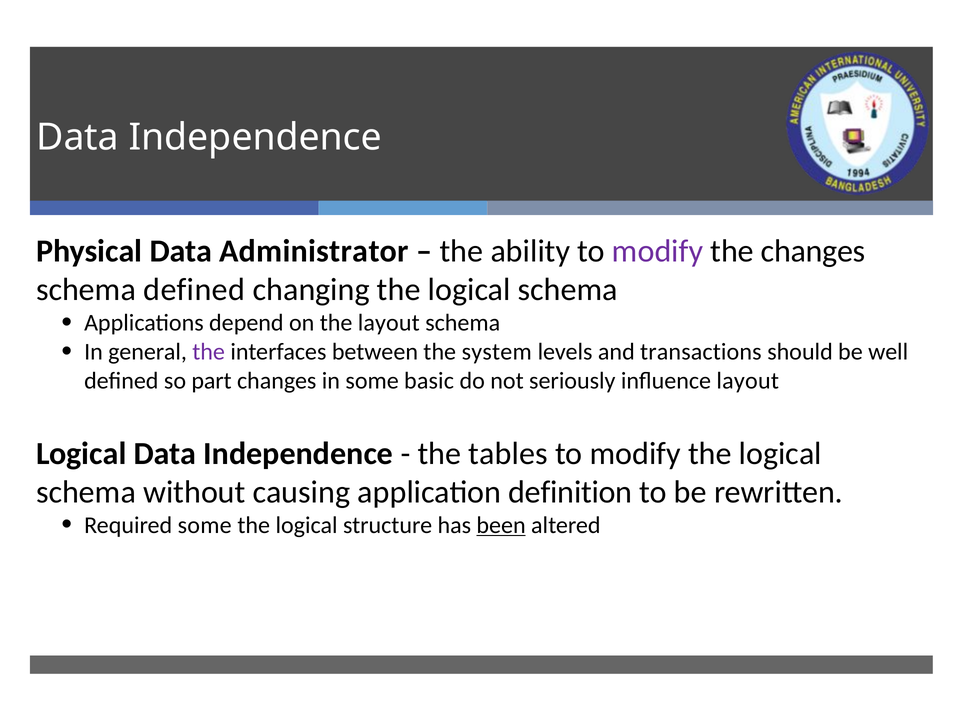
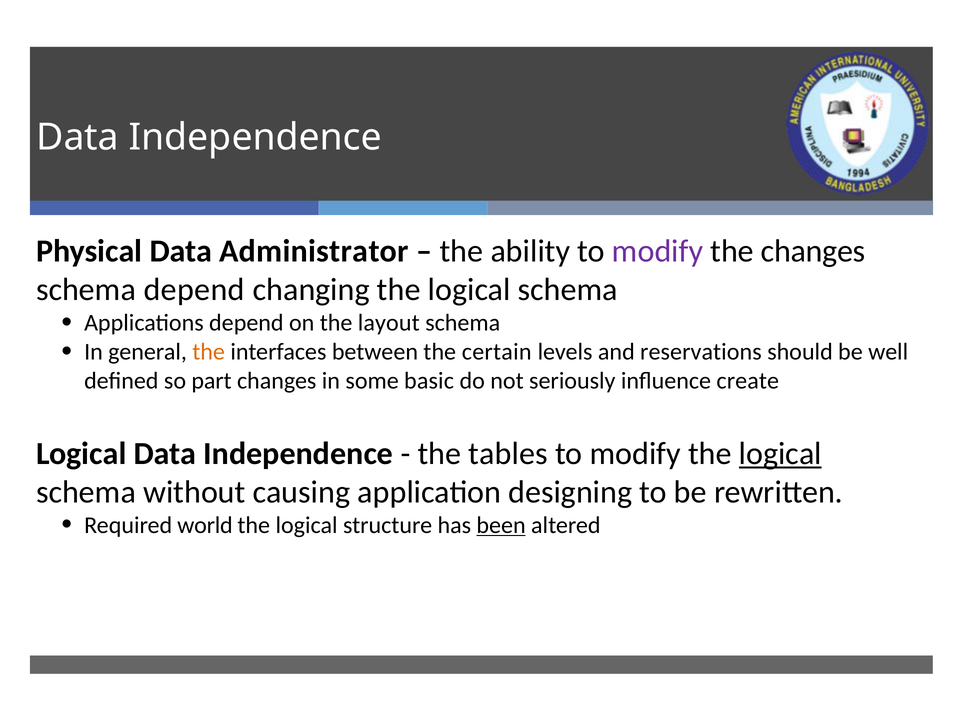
schema defined: defined -> depend (194, 290)
the colour: purple -> orange (209, 352)
system: system -> certain (497, 352)
transactions: transactions -> reservations (701, 352)
influence layout: layout -> create (748, 381)
logical underline: none -> present (780, 454)
definition: definition -> designing (570, 492)
Required some: some -> world (205, 525)
